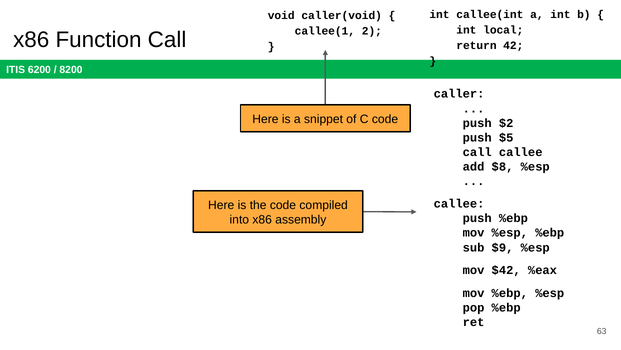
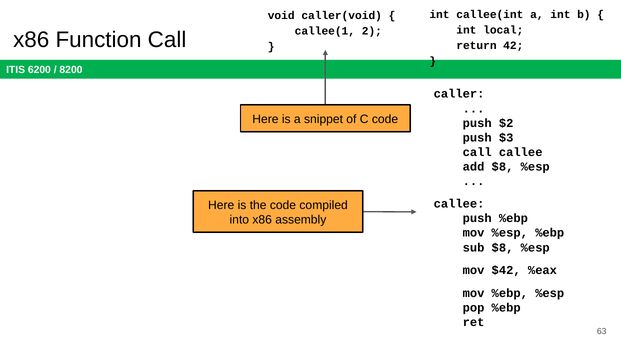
$5: $5 -> $3 (506, 137)
sub $9: $9 -> $8 (503, 247)
